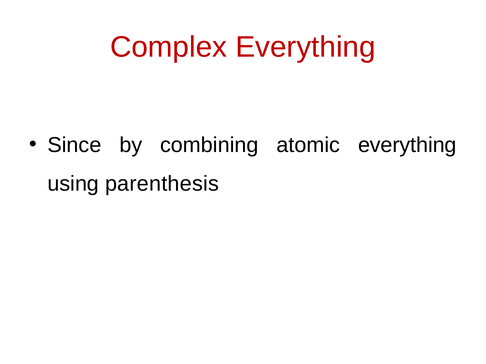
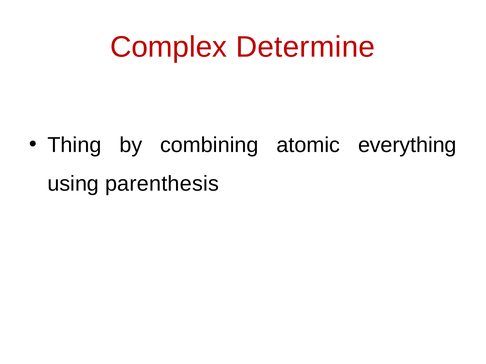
Complex Everything: Everything -> Determine (305, 47)
Since: Since -> Thing (74, 145)
